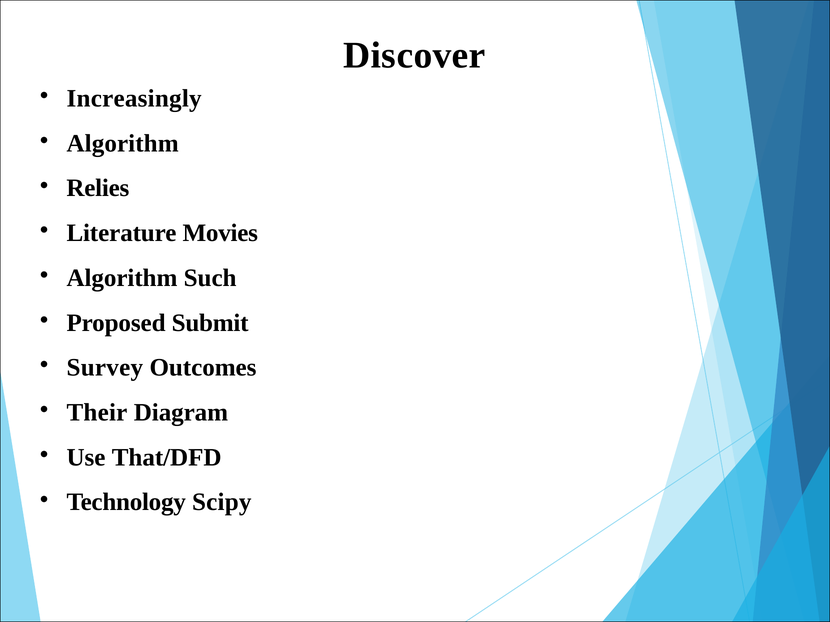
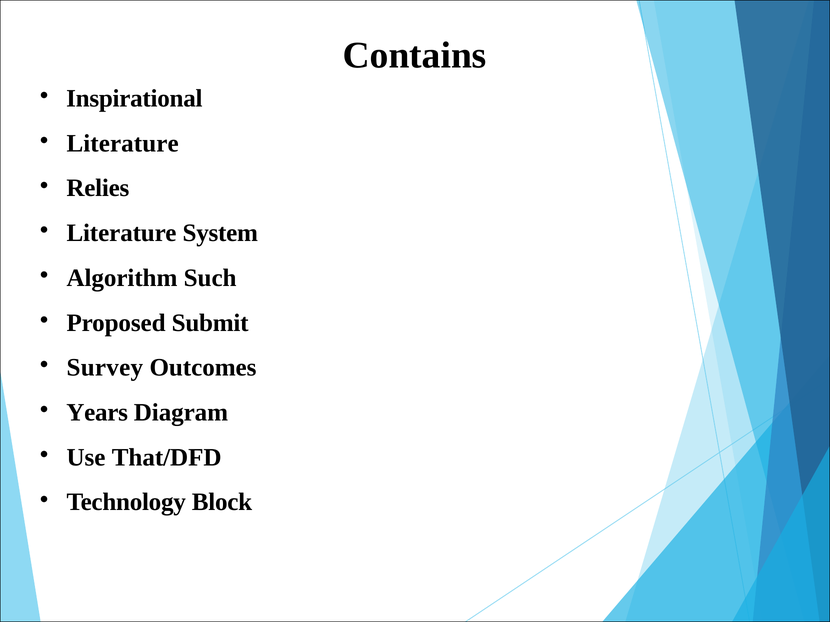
Discover: Discover -> Contains (415, 56)
Increasingly: Increasingly -> Inspirational (134, 99)
Algorithm: Algorithm -> Literature (123, 143)
Movies: Movies -> System (220, 233)
Their: Their -> Years (97, 413)
Scipy: Scipy -> Block (222, 503)
